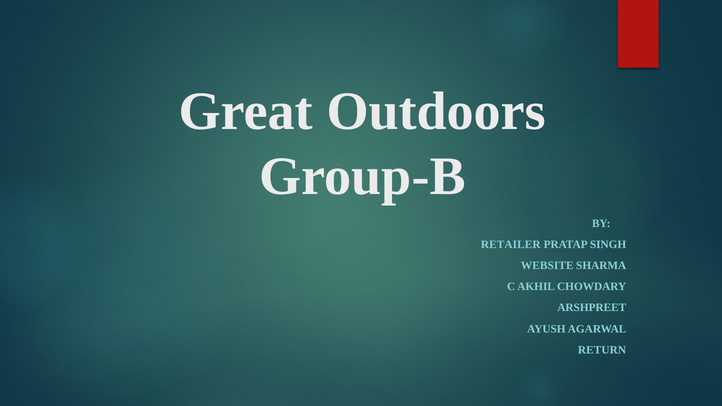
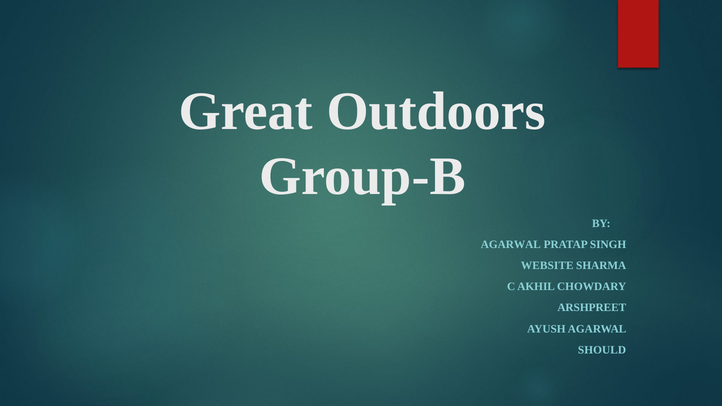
RETAILER: RETAILER -> AGARWAL (511, 245)
RETURN: RETURN -> SHOULD (602, 350)
